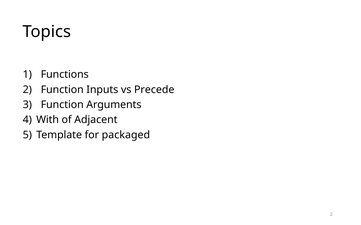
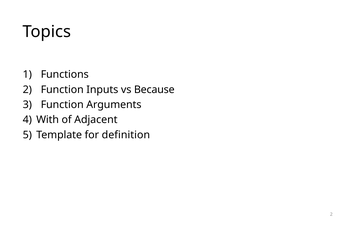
Precede: Precede -> Because (154, 90)
packaged: packaged -> definition (126, 135)
